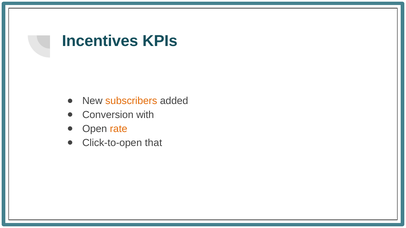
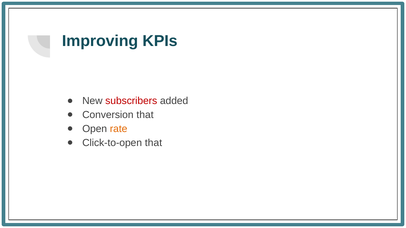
Incentives: Incentives -> Improving (100, 41)
subscribers colour: orange -> red (131, 101)
Conversion with: with -> that (145, 115)
